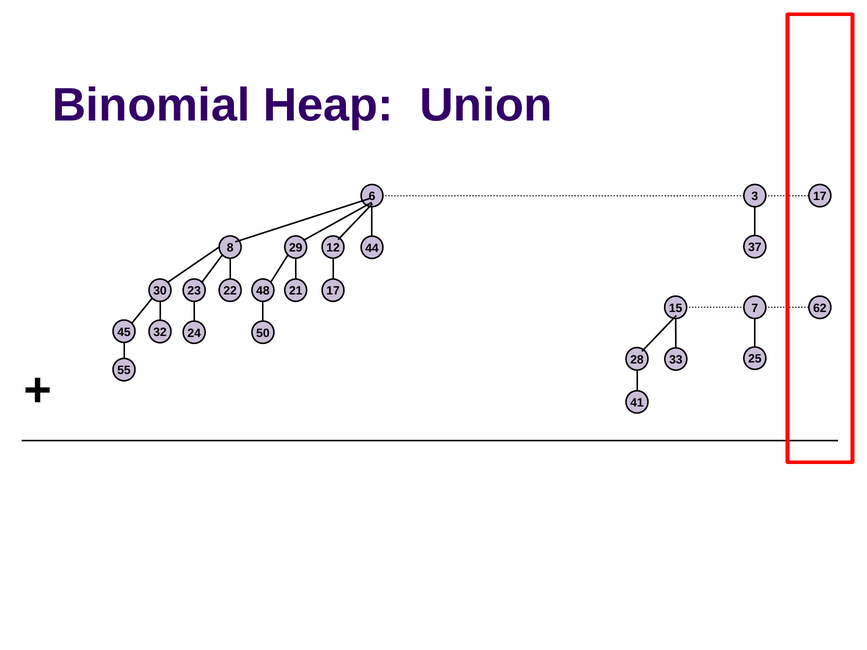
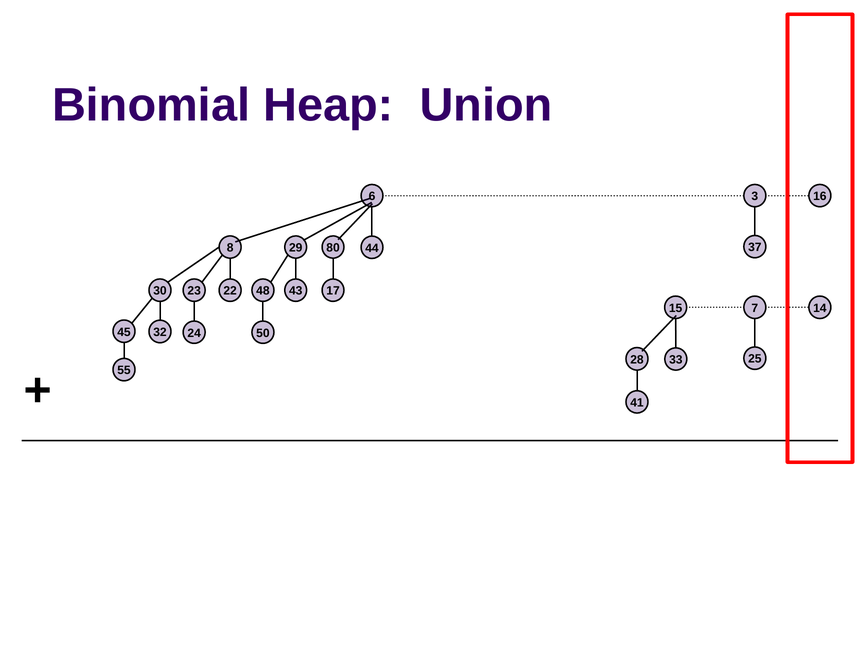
3 17: 17 -> 16 (820, 196)
12: 12 -> 80 (333, 248)
21: 21 -> 43 (296, 291)
62: 62 -> 14 (820, 308)
